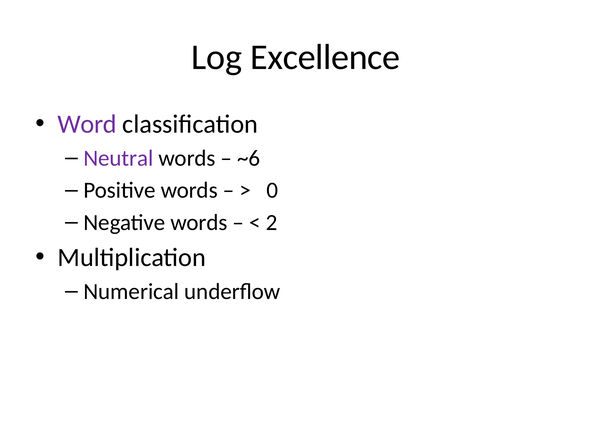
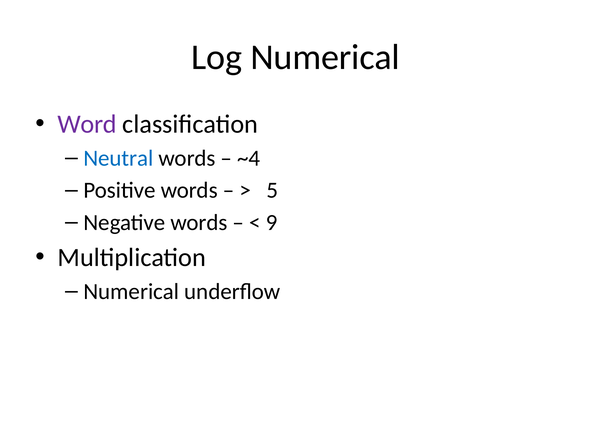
Log Excellence: Excellence -> Numerical (325, 57)
Neutral colour: purple -> blue (118, 158)
~6: ~6 -> ~4 (249, 158)
0: 0 -> 5 (272, 190)
2: 2 -> 9 (272, 222)
